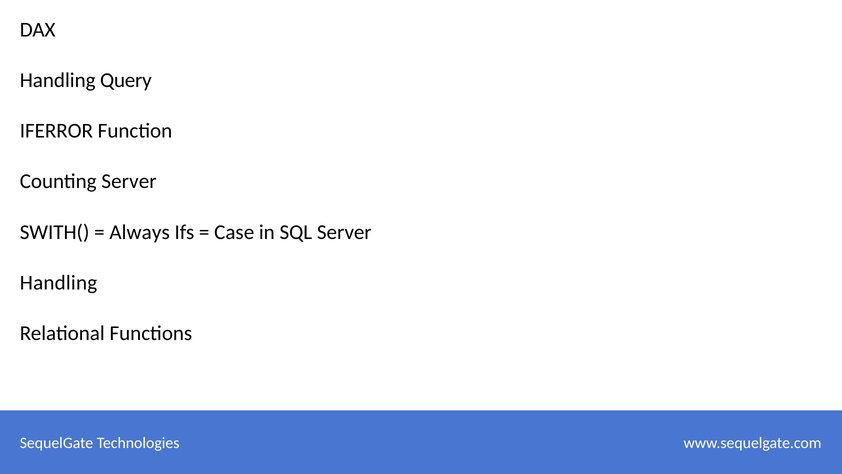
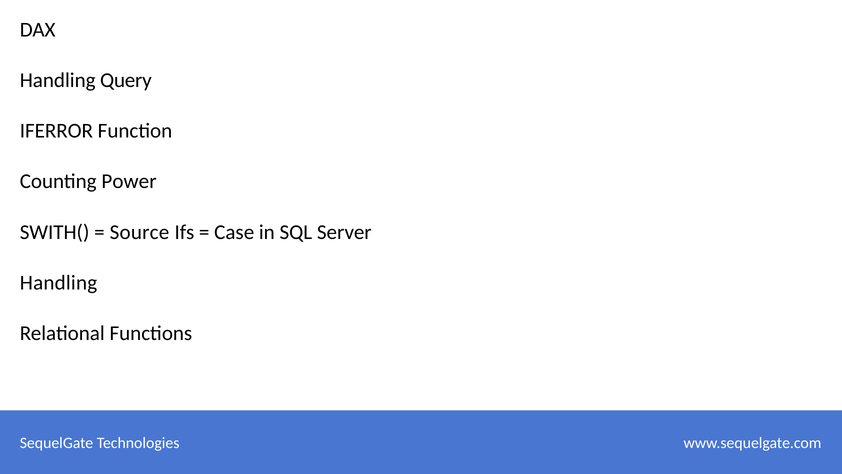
Counting Server: Server -> Power (129, 181)
Always: Always -> Source (140, 232)
